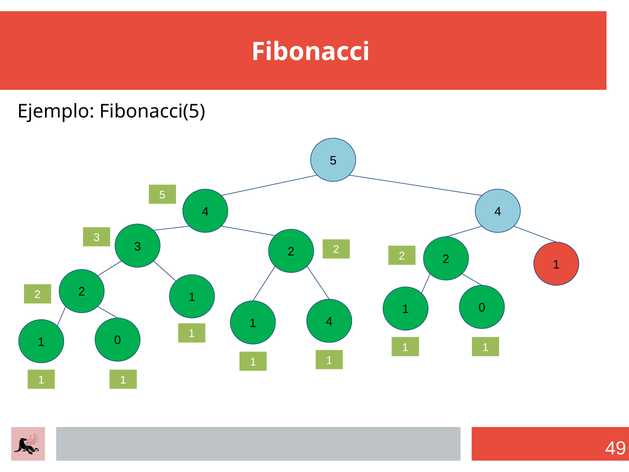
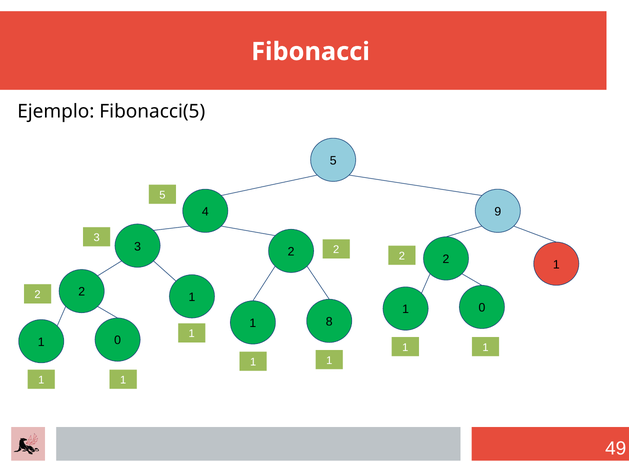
4 4: 4 -> 9 (498, 212)
1 4: 4 -> 8 (329, 321)
